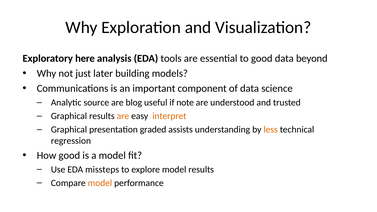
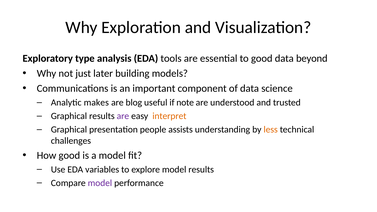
here: here -> type (85, 58)
source: source -> makes (96, 103)
are colour: orange -> purple (123, 116)
graded: graded -> people (153, 130)
regression: regression -> challenges (71, 141)
missteps: missteps -> variables (102, 170)
model colour: orange -> purple (100, 183)
